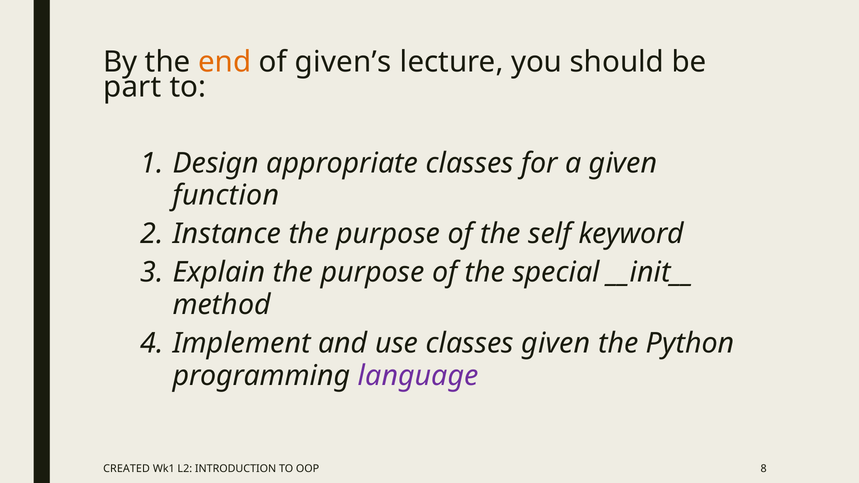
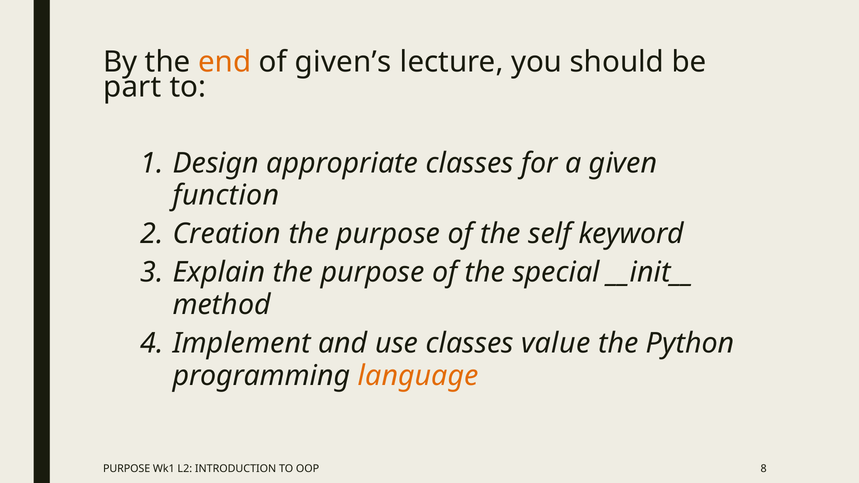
Instance: Instance -> Creation (227, 234)
classes given: given -> value (556, 343)
language colour: purple -> orange (418, 376)
CREATED: CREATED -> PURPOSE (127, 469)
